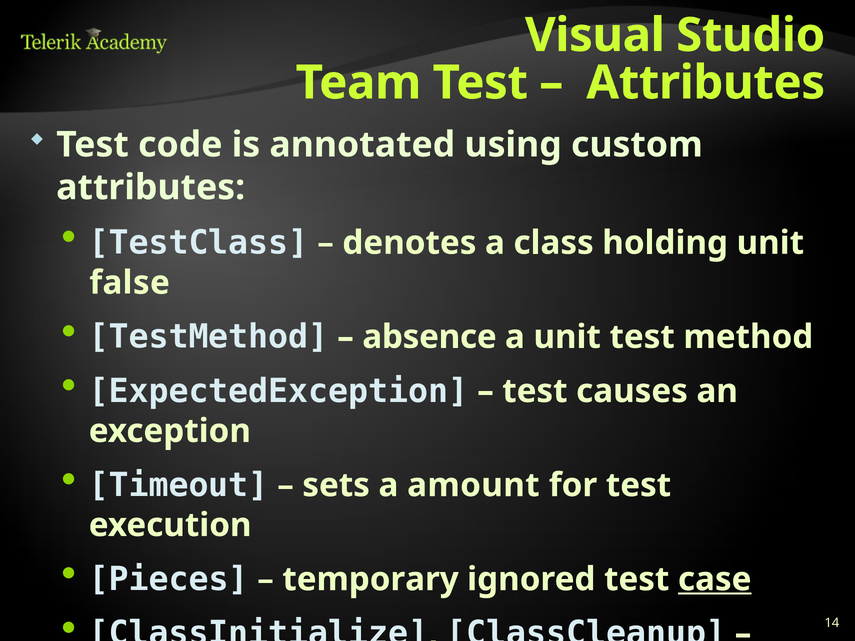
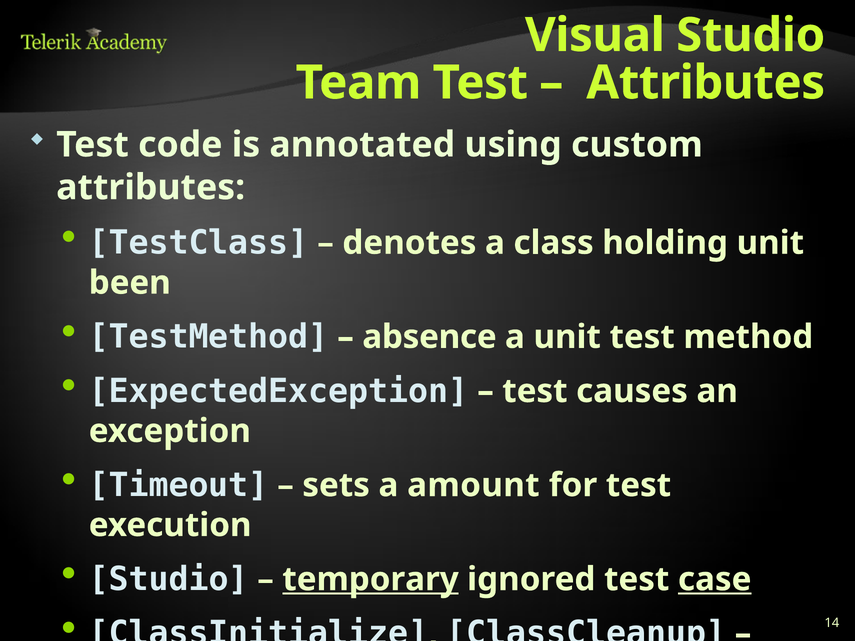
false: false -> been (130, 283)
Pieces: Pieces -> Studio (169, 579)
temporary underline: none -> present (371, 579)
